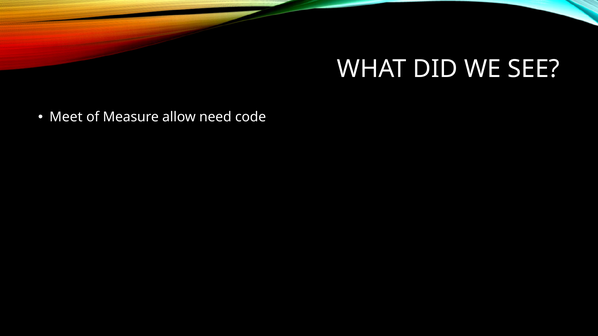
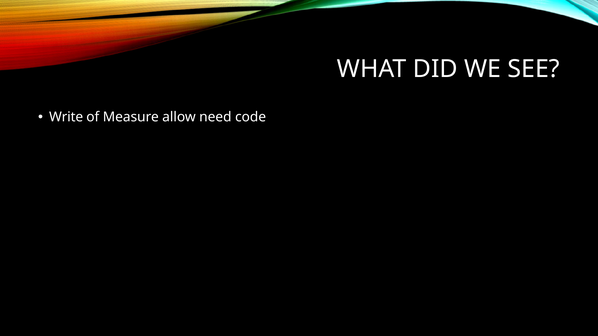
Meet: Meet -> Write (66, 117)
